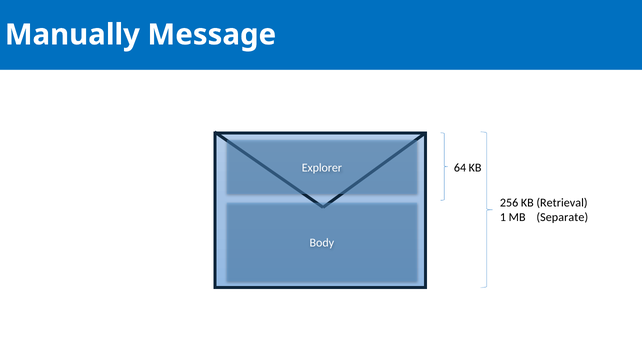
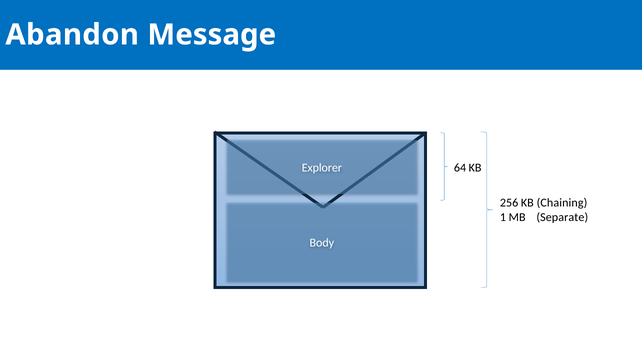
Manually: Manually -> Abandon (72, 35)
Retrieval: Retrieval -> Chaining (562, 203)
